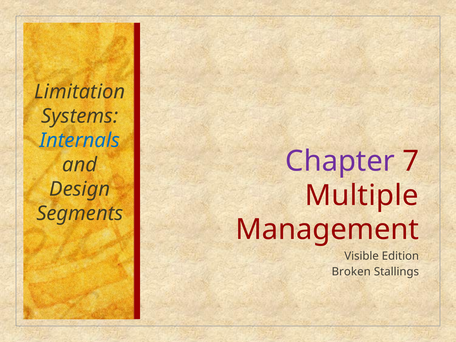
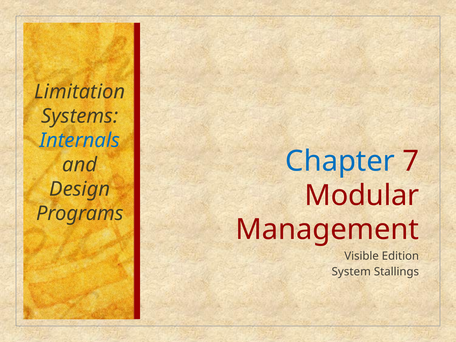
Chapter colour: purple -> blue (340, 161)
Multiple: Multiple -> Modular (362, 196)
Segments: Segments -> Programs (80, 213)
Broken: Broken -> System (351, 272)
